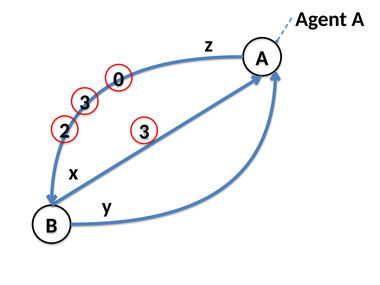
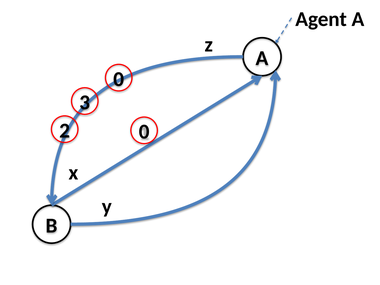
2 3: 3 -> 0 (144, 132)
